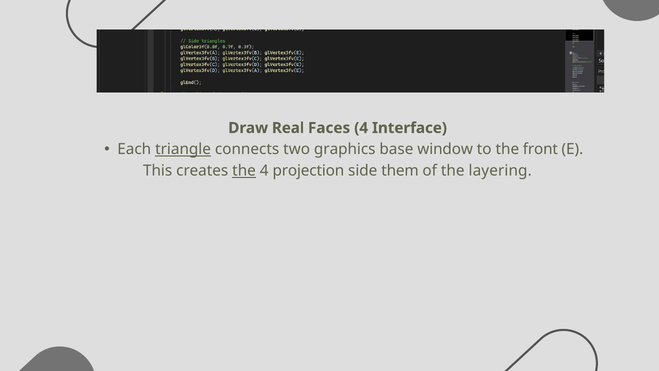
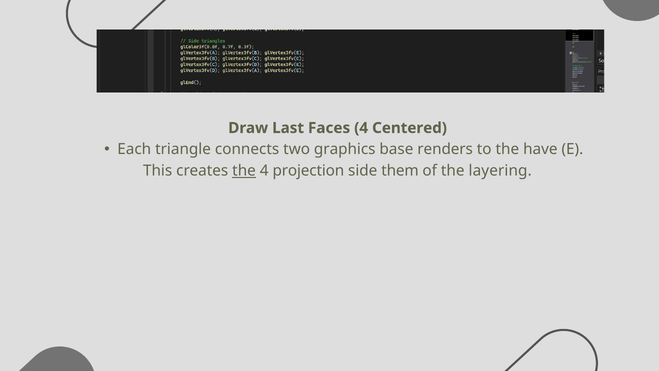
Real: Real -> Last (288, 128)
Interface: Interface -> Centered (410, 128)
triangle underline: present -> none (183, 149)
window: window -> renders (445, 149)
front: front -> have (540, 149)
